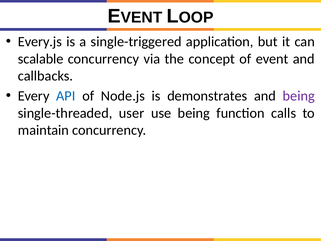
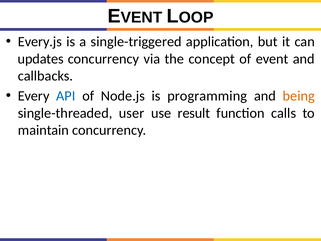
scalable: scalable -> updates (41, 59)
demonstrates: demonstrates -> programming (207, 96)
being colour: purple -> orange (299, 96)
use being: being -> result (194, 113)
